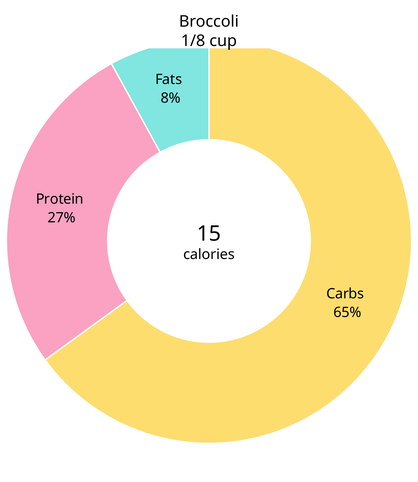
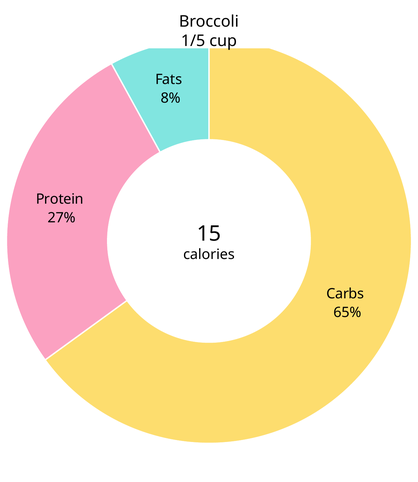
1/8: 1/8 -> 1/5 (193, 41)
